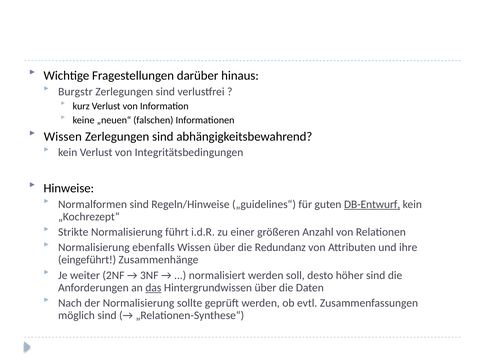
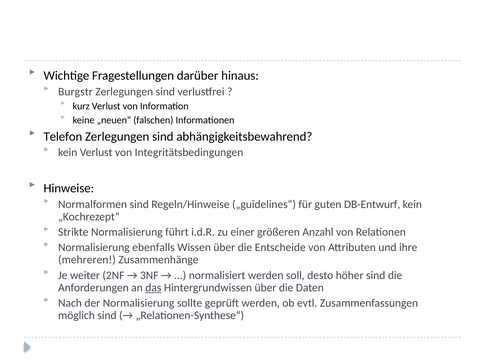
Wissen: Wissen -> Telefon (63, 136)
DB-Entwurf underline: present -> none (372, 204)
Redundanz: Redundanz -> Entscheide (280, 247)
eingeführt: eingeführt -> mehreren (87, 260)
